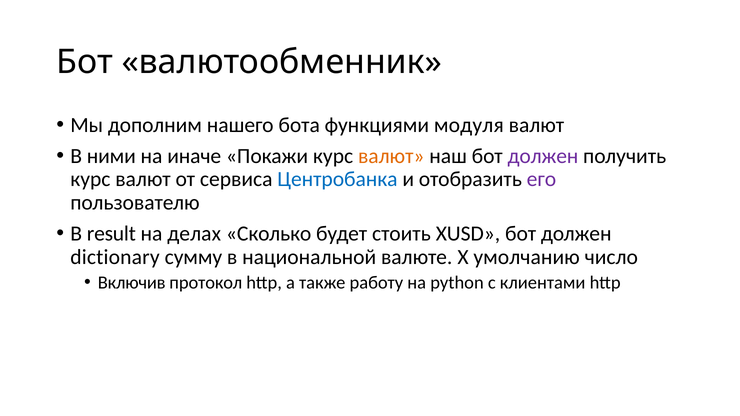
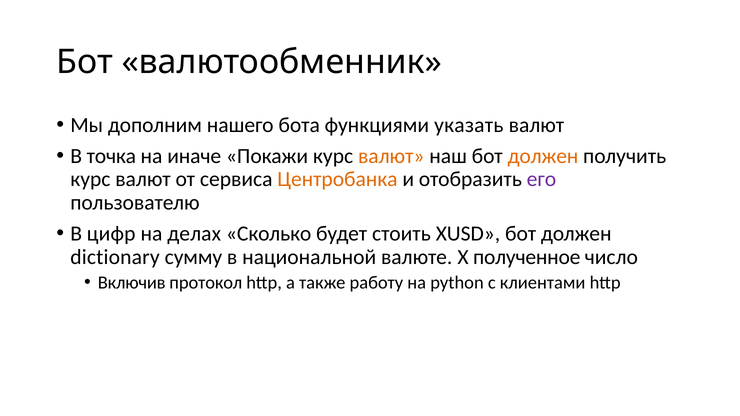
модуля: модуля -> указать (469, 125)
ними: ними -> точка (111, 156)
должен colour: purple -> orange (543, 156)
Центробанка colour: blue -> orange (337, 179)
result: result -> цифр (111, 234)
умолчанию: умолчанию -> полученное (527, 257)
